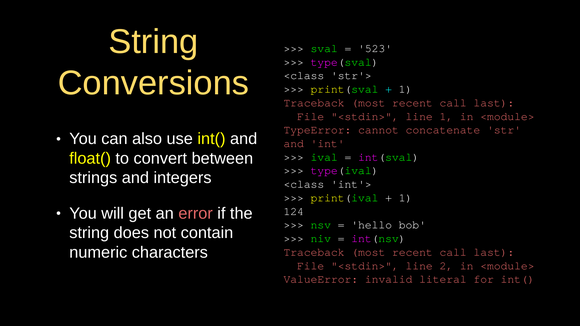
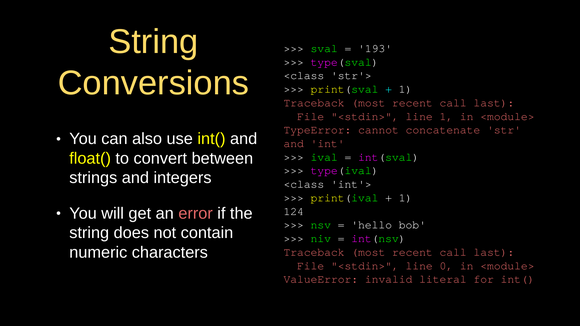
523: 523 -> 193 (375, 48)
2: 2 -> 0 (446, 266)
